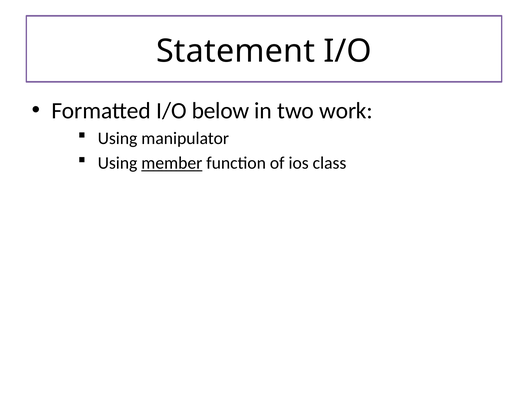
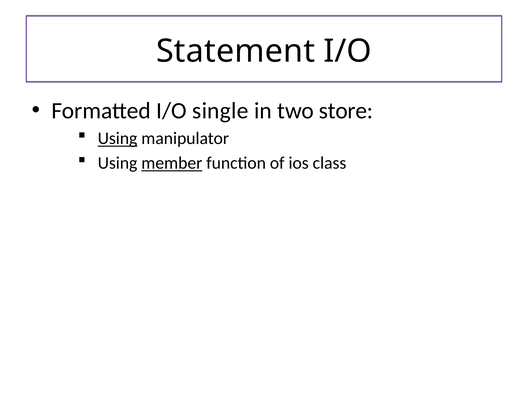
below: below -> single (220, 111)
work: work -> store (346, 111)
Using underline: none -> present (118, 139)
